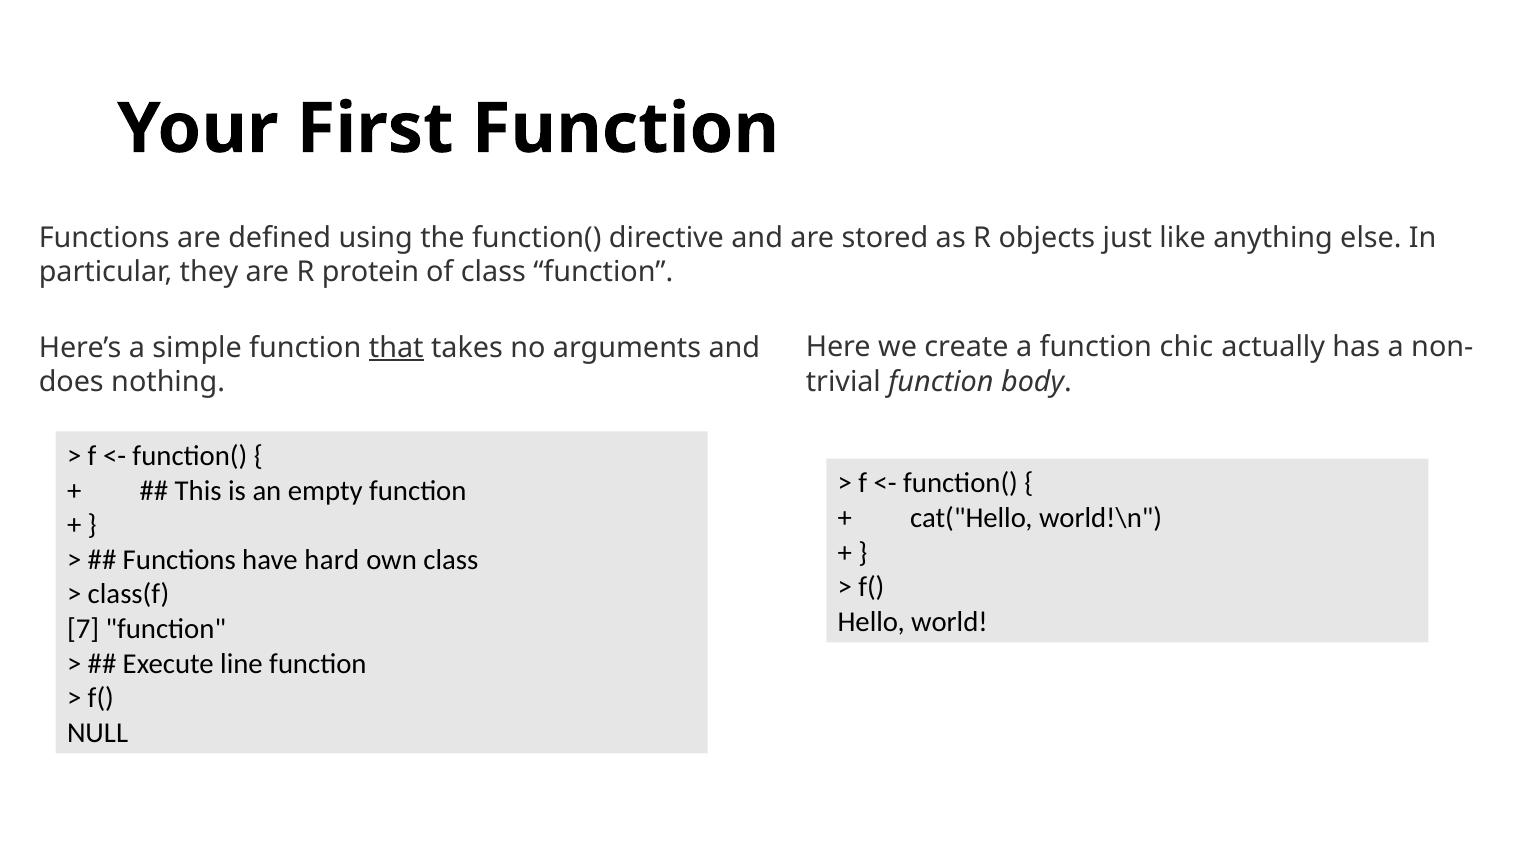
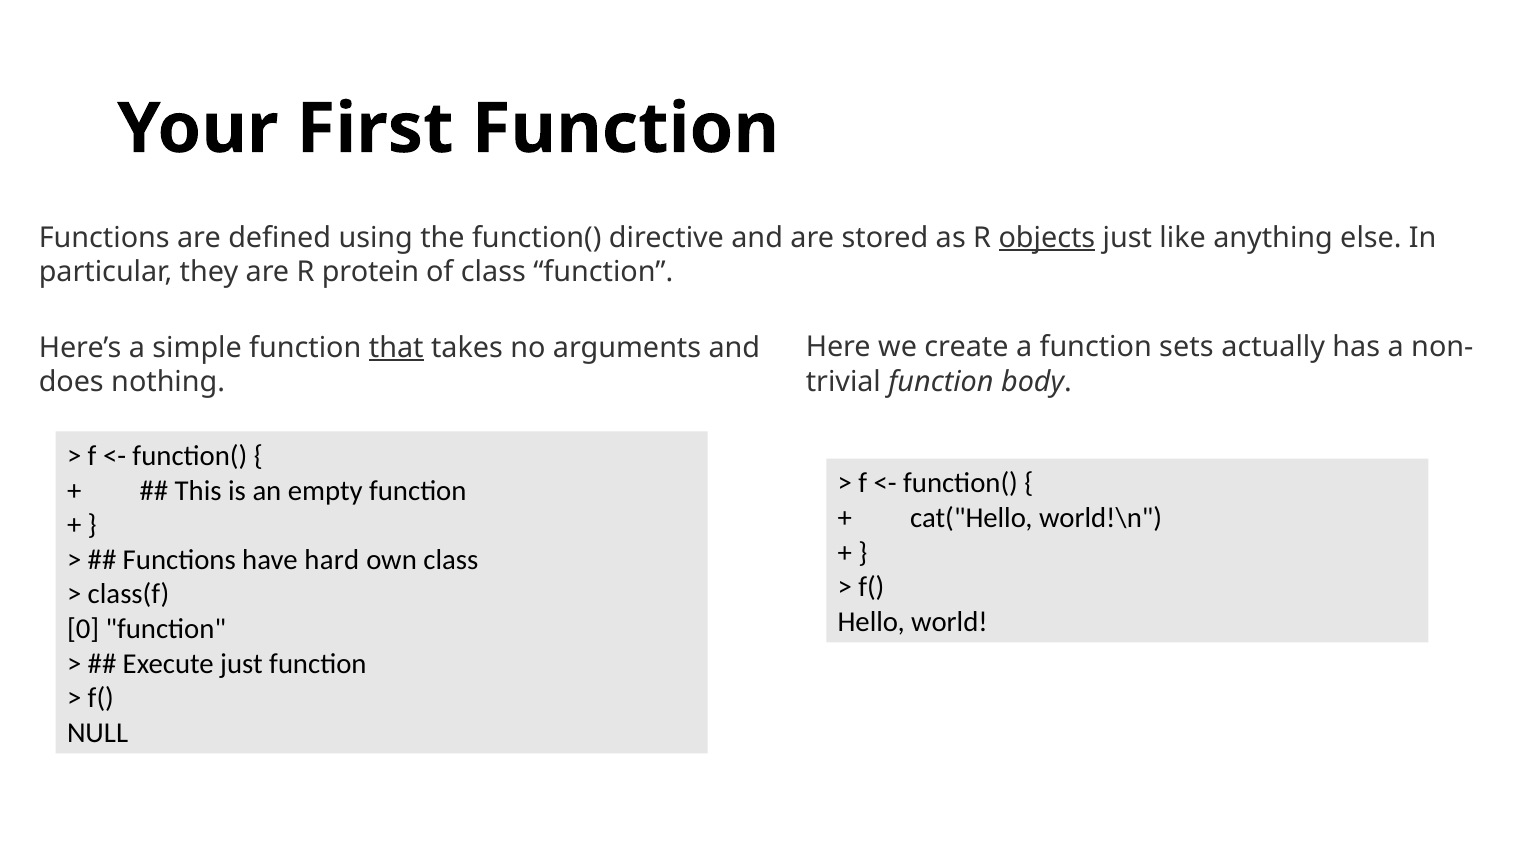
objects underline: none -> present (1047, 238)
chic: chic -> sets (1186, 347)
7: 7 -> 0 (83, 629)
Execute line: line -> just (242, 663)
